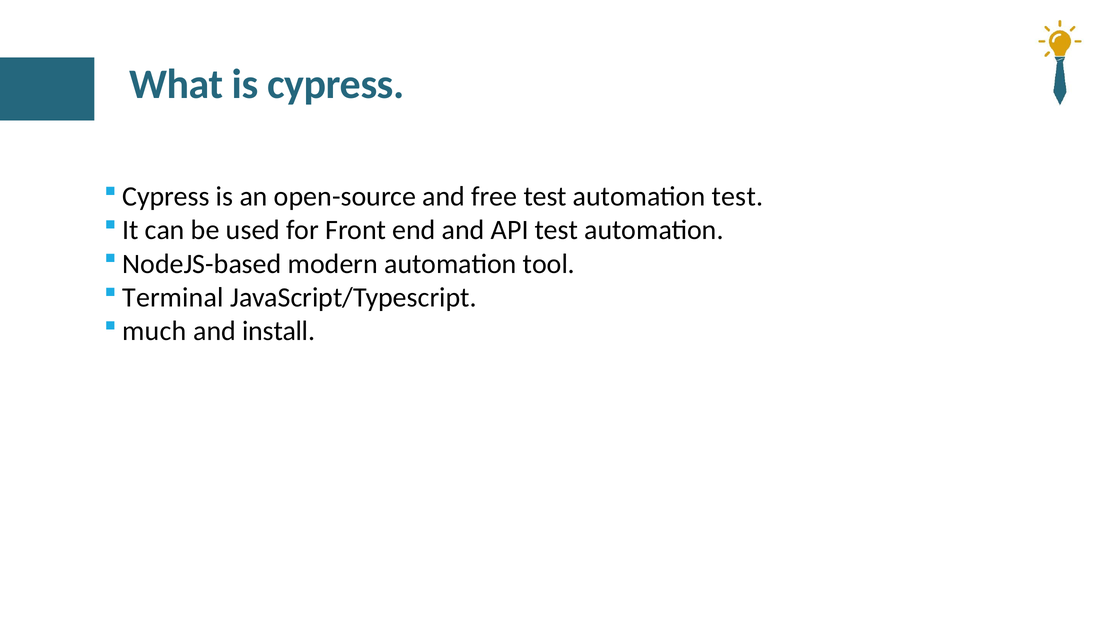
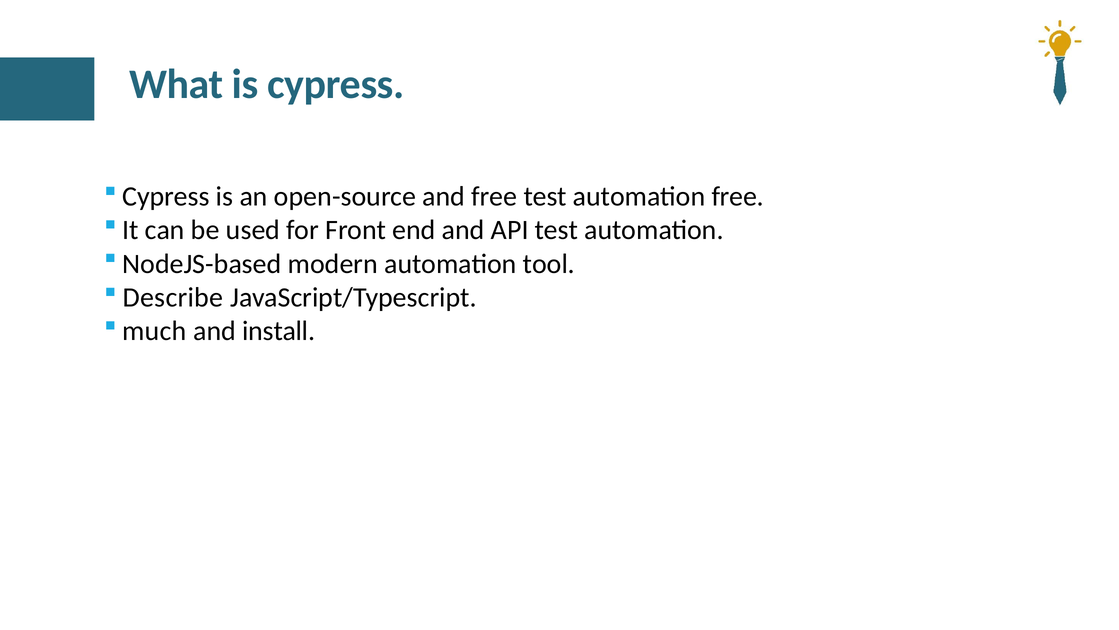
automation test: test -> free (738, 196)
Terminal: Terminal -> Describe (173, 297)
